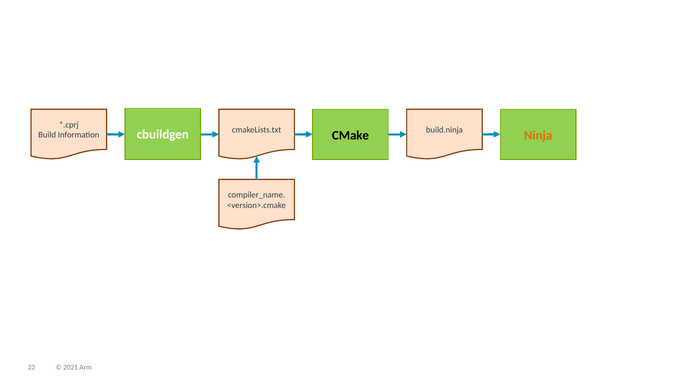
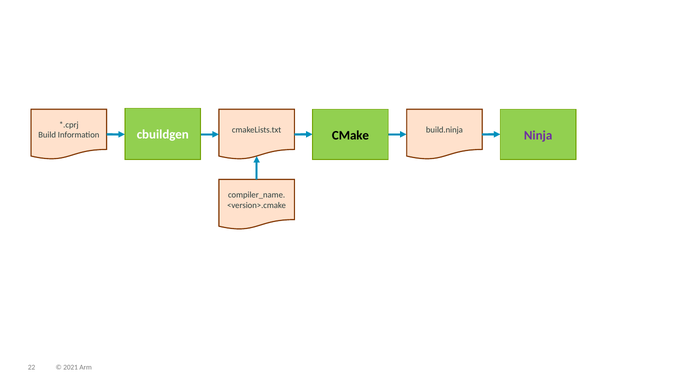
Ninja colour: orange -> purple (538, 135)
